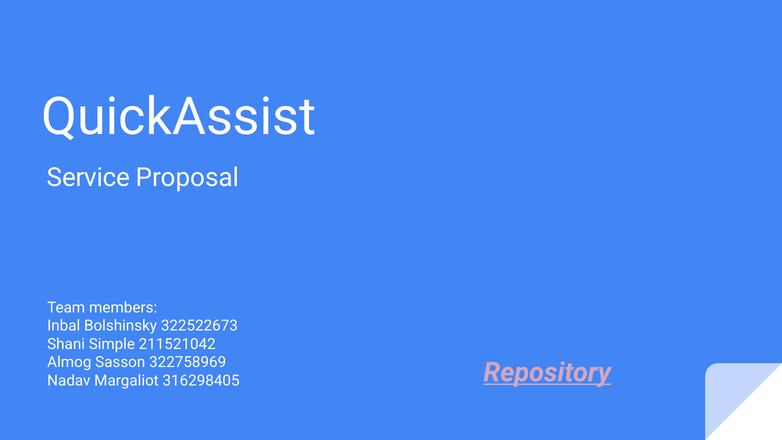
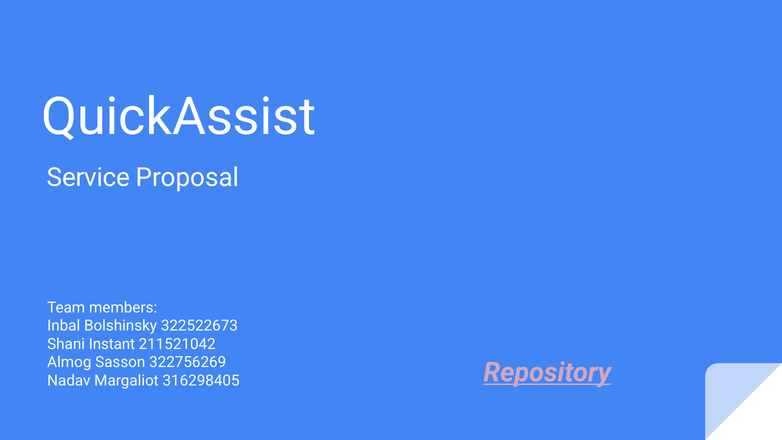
Simple: Simple -> Instant (112, 344)
322758969: 322758969 -> 322756269 (188, 362)
